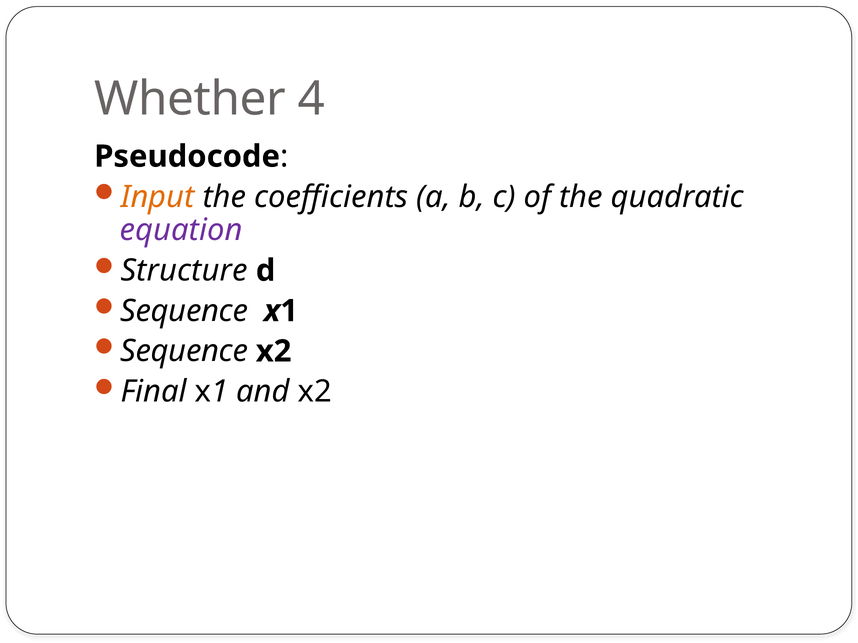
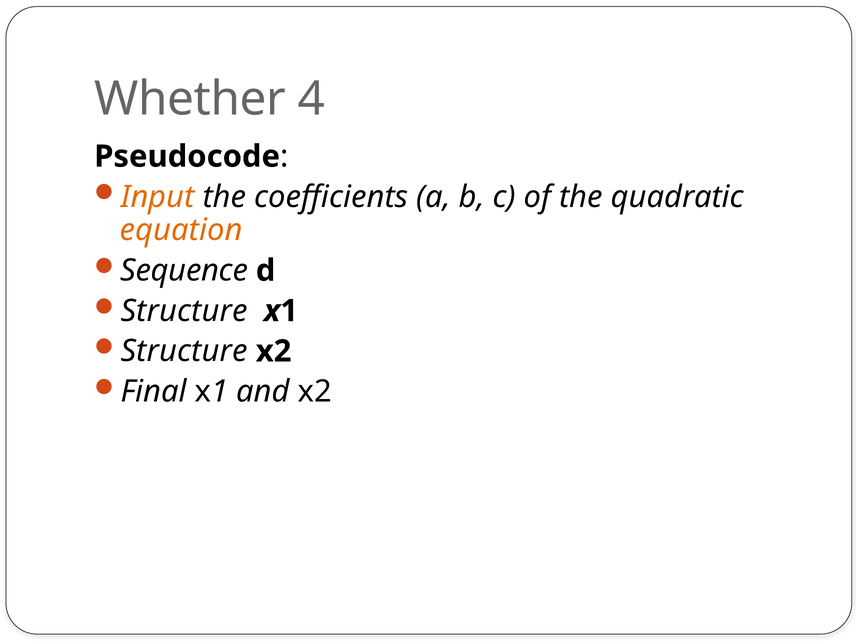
equation colour: purple -> orange (181, 230)
Structure: Structure -> Sequence (184, 271)
Sequence: Sequence -> Structure (184, 311)
Sequence: Sequence -> Structure (184, 352)
